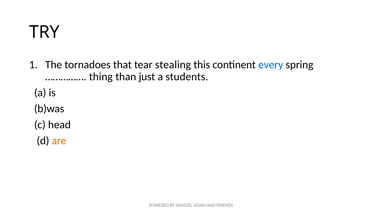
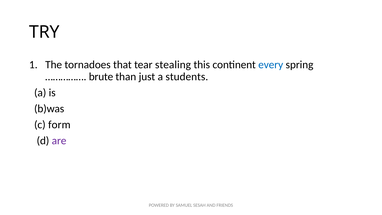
thing: thing -> brute (101, 77)
head: head -> form (59, 125)
are colour: orange -> purple (59, 141)
